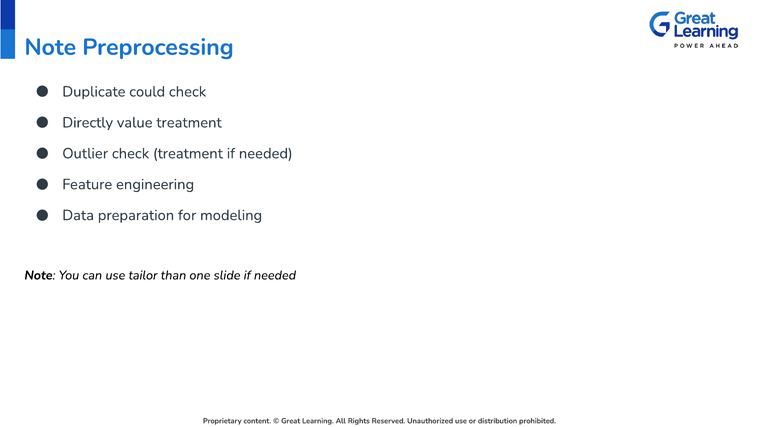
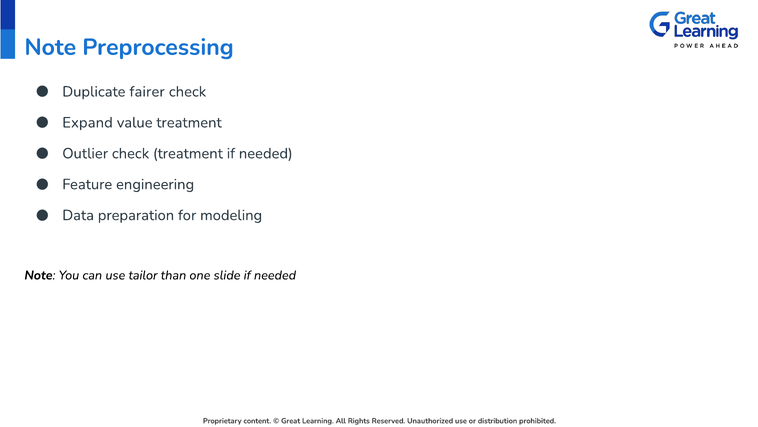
could: could -> fairer (147, 92)
Directly: Directly -> Expand (88, 122)
